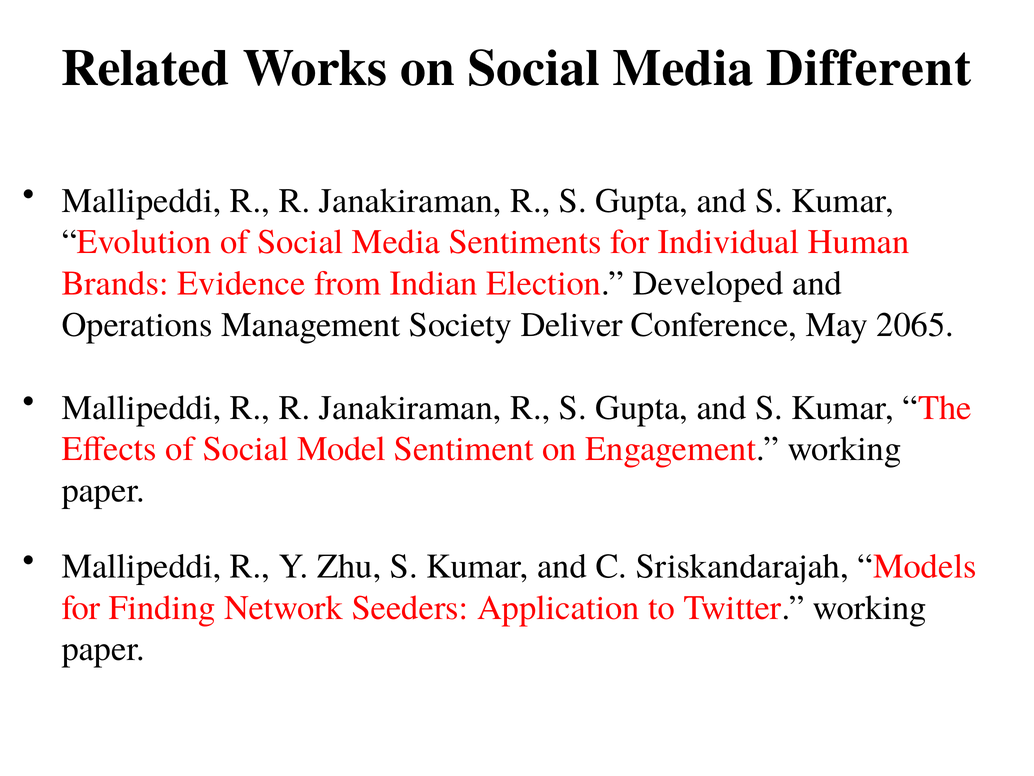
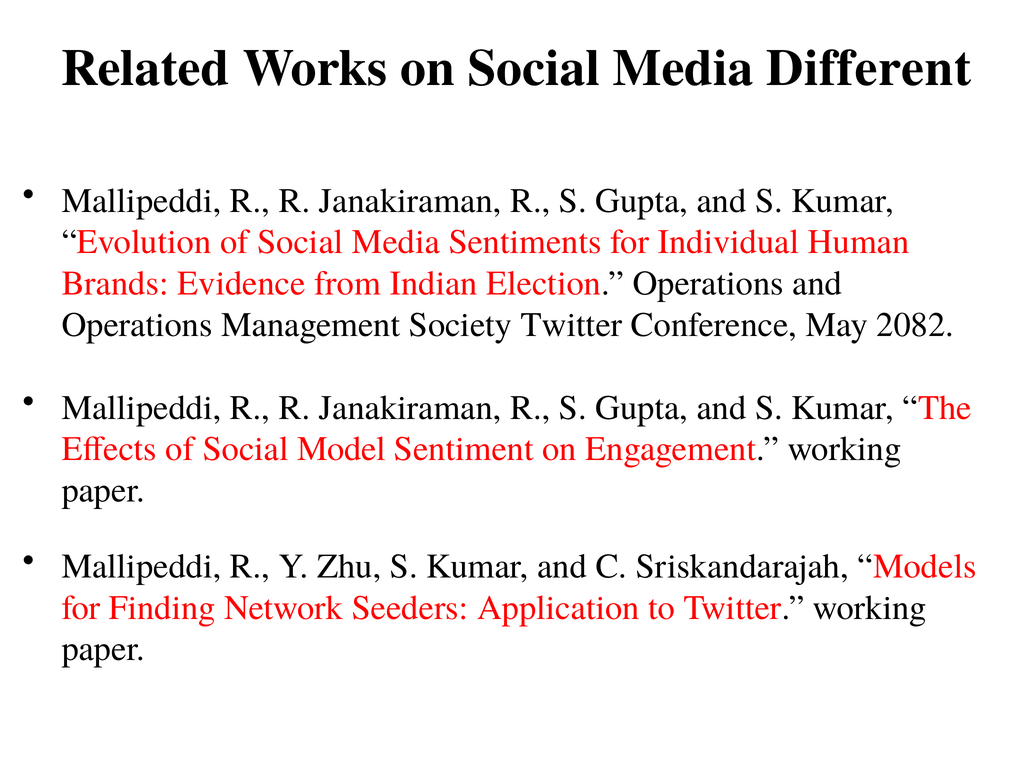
Election Developed: Developed -> Operations (708, 283)
Society Deliver: Deliver -> Twitter (572, 325)
2065: 2065 -> 2082 (915, 325)
